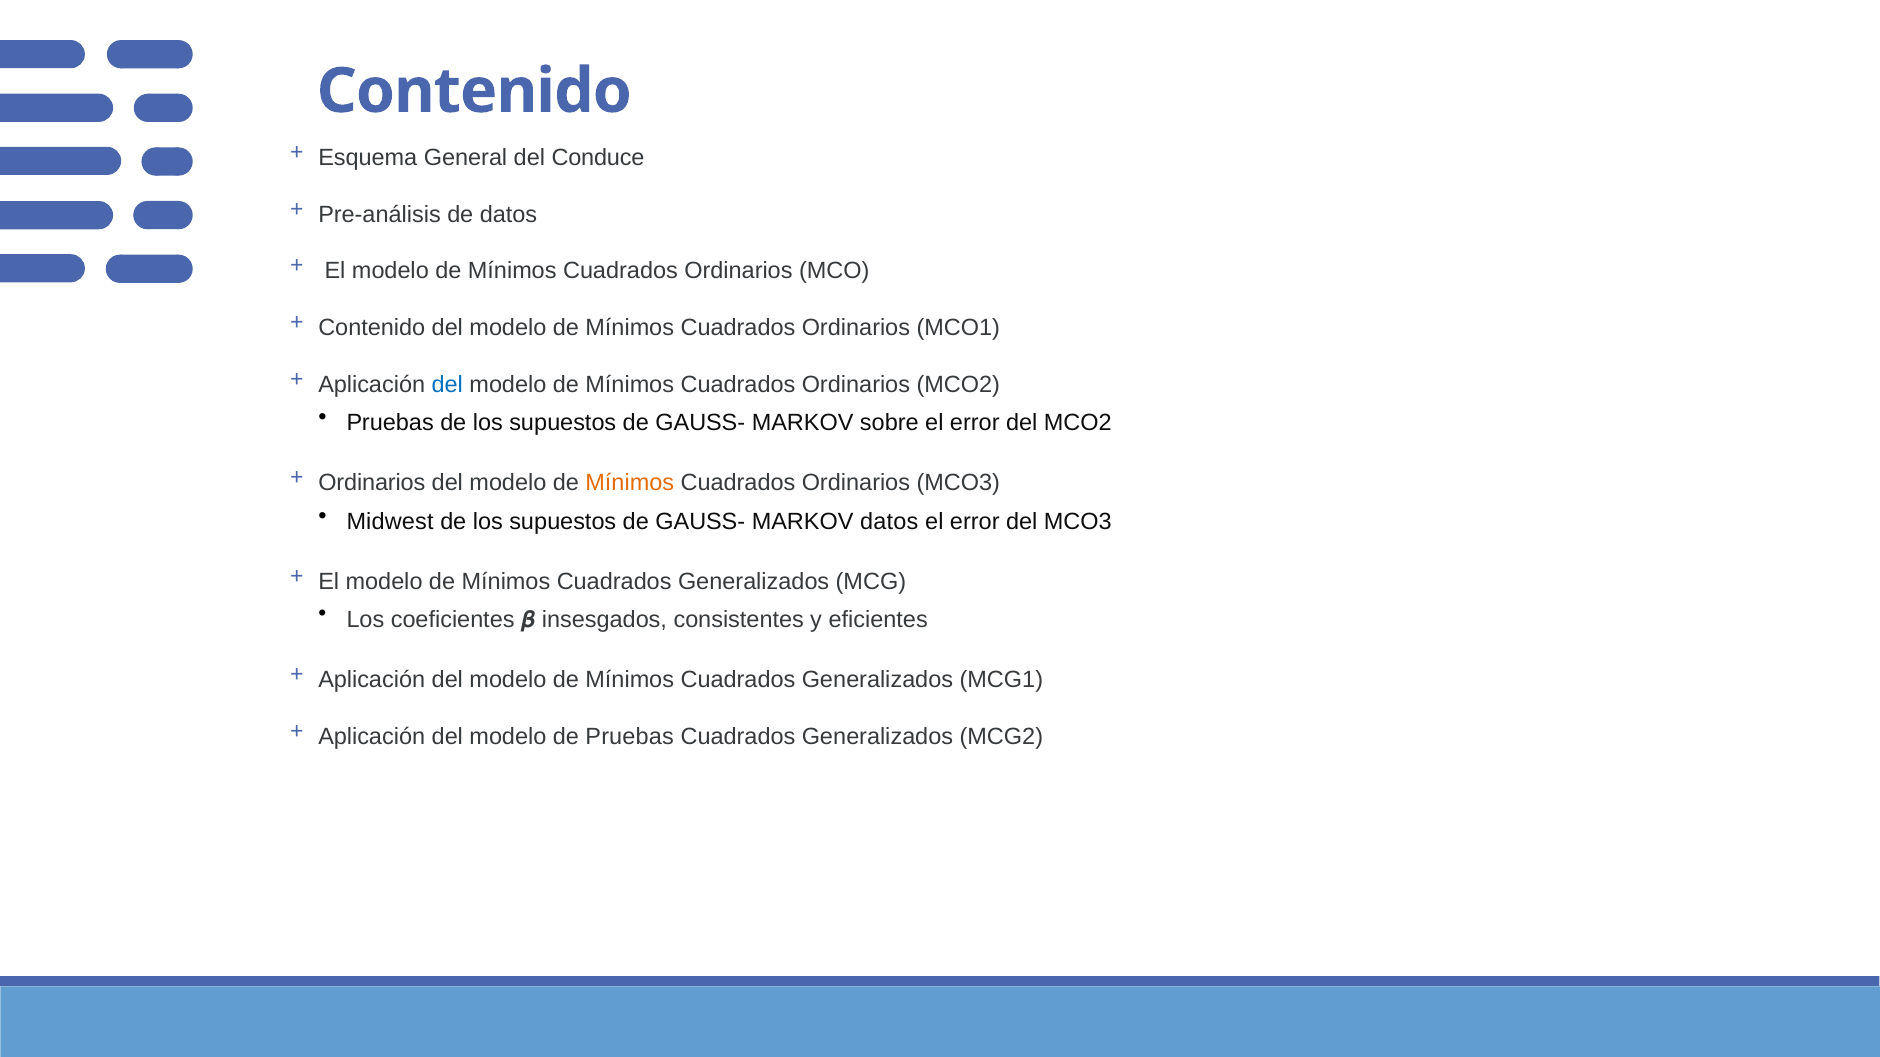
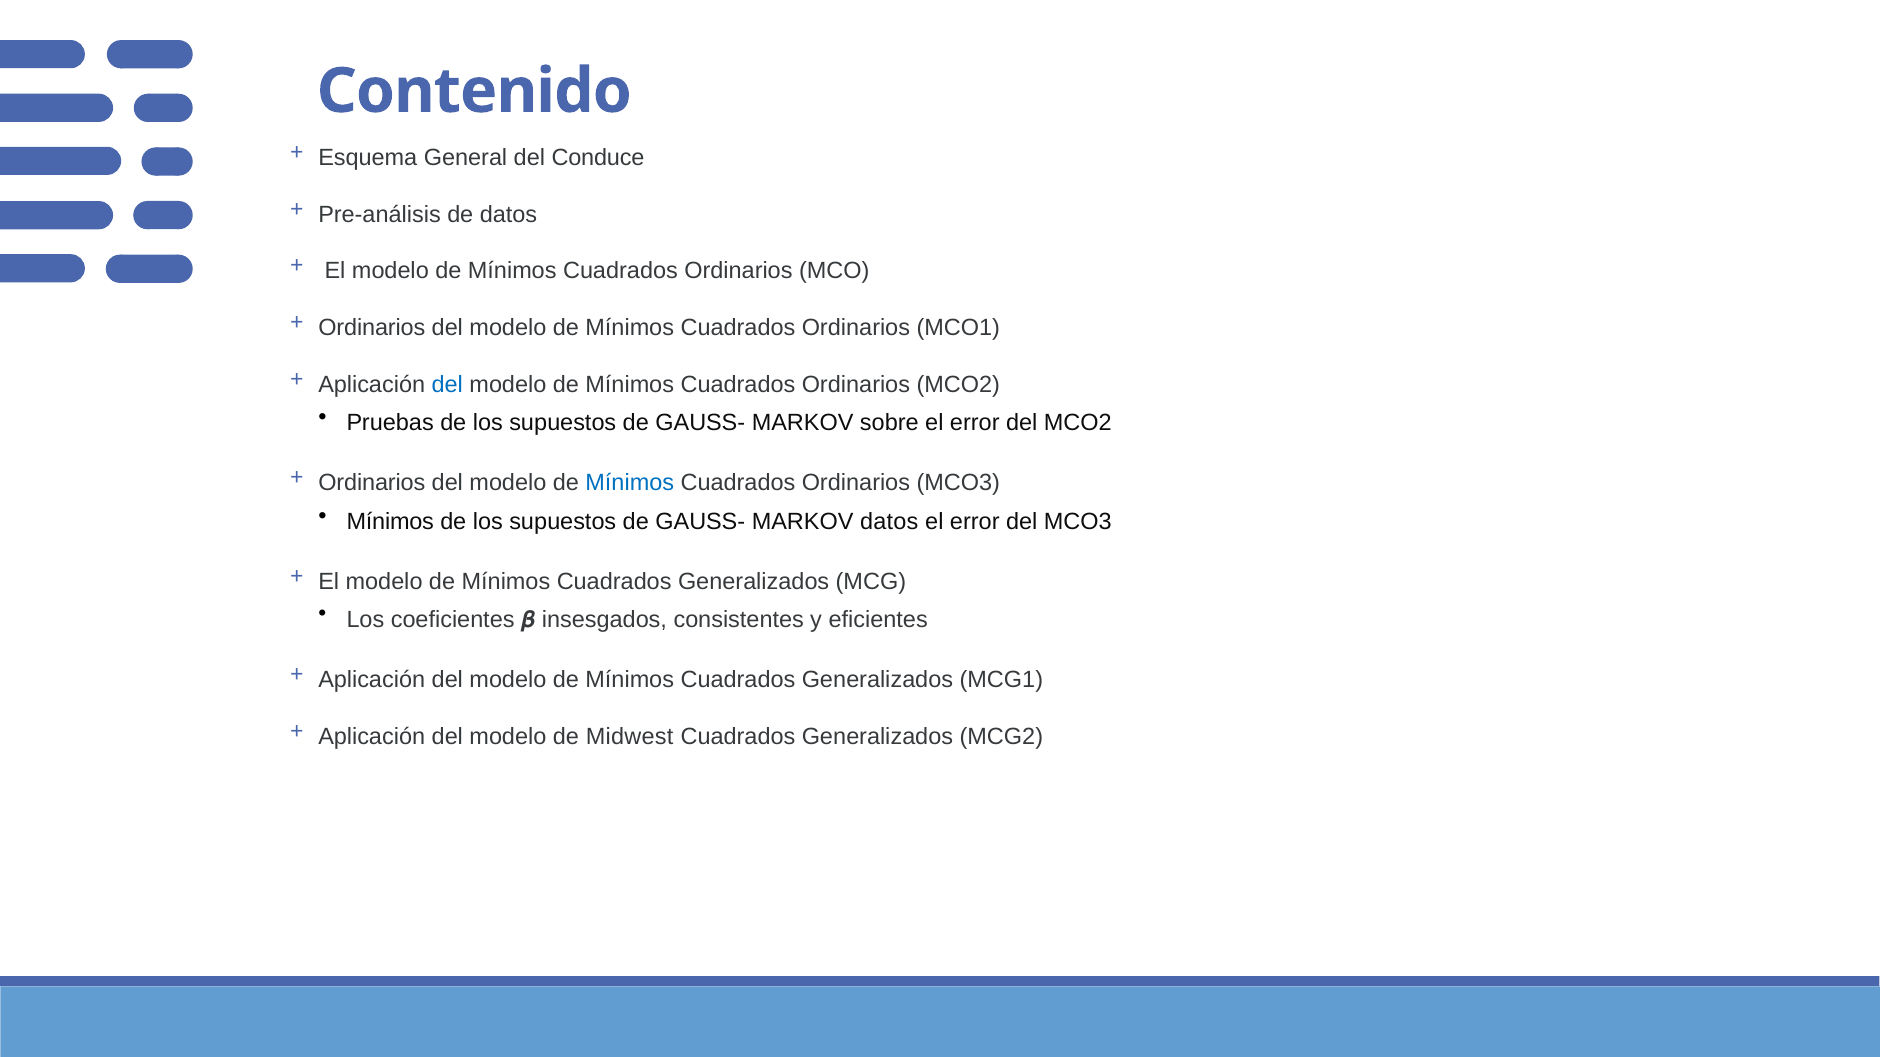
Contenido: Contenido -> Ordinarios (372, 328)
Mínimos colour: orange -> blue (630, 483)
Midwest: Midwest -> Mínimos (390, 522)
de Pruebas: Pruebas -> Midwest (630, 737)
